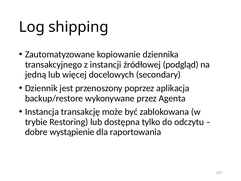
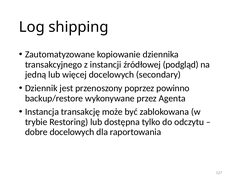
aplikacja: aplikacja -> powinno (173, 88)
dobre wystąpienie: wystąpienie -> docelowych (72, 132)
